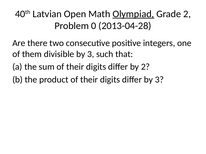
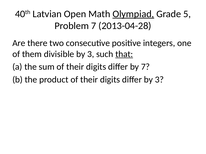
Grade 2: 2 -> 5 (187, 14)
Problem 0: 0 -> 7 (94, 26)
that underline: none -> present (124, 54)
by 2: 2 -> 7 (145, 67)
